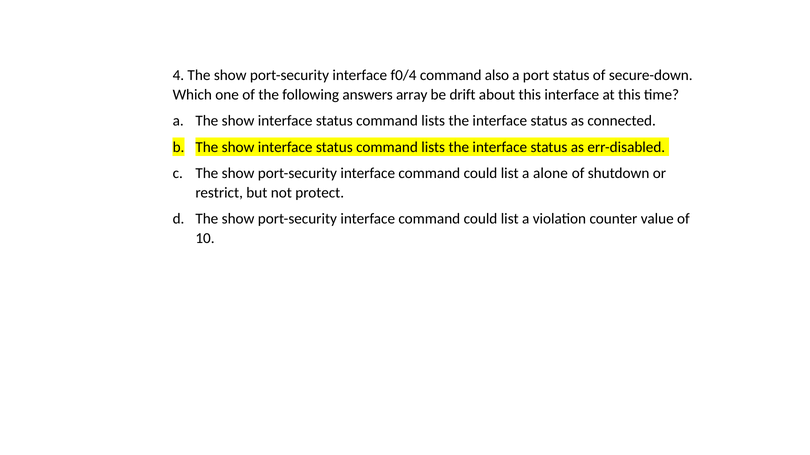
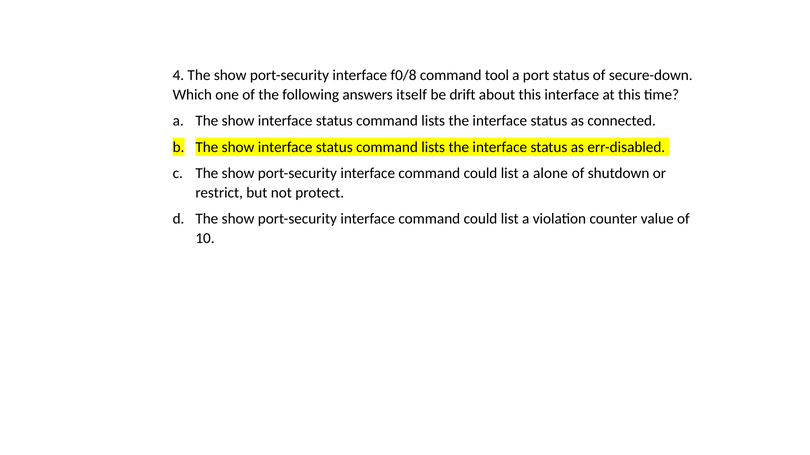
f0/4: f0/4 -> f0/8 (404, 75)
also: also -> tool (497, 75)
array: array -> itself (412, 95)
